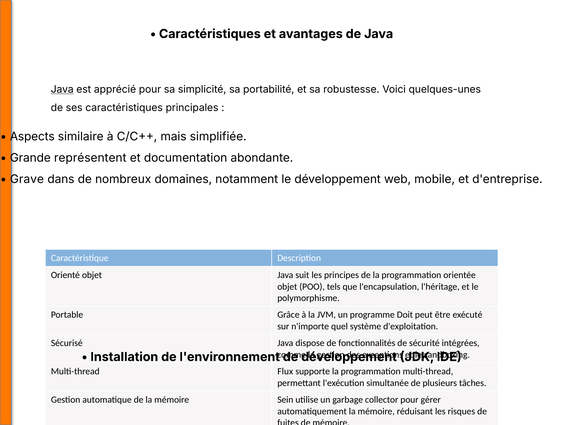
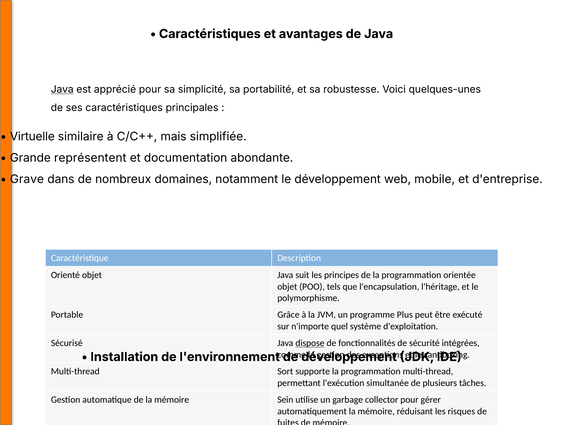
Aspects: Aspects -> Virtuelle (32, 137)
Doit: Doit -> Plus (405, 314)
dispose underline: none -> present (310, 343)
Flux: Flux -> Sort (285, 371)
